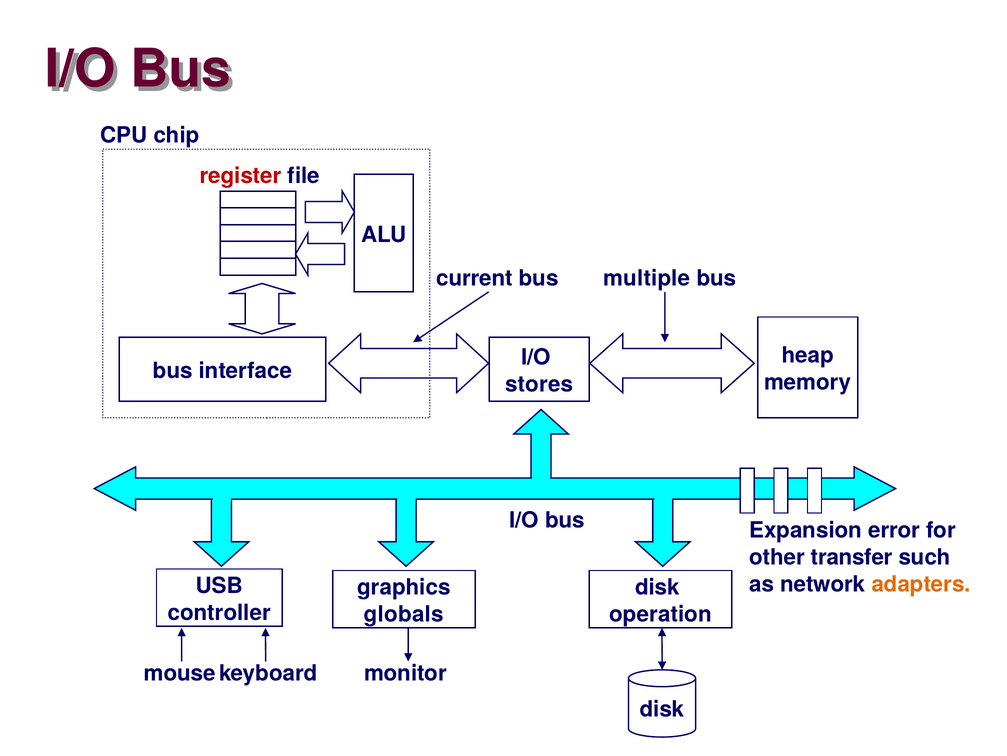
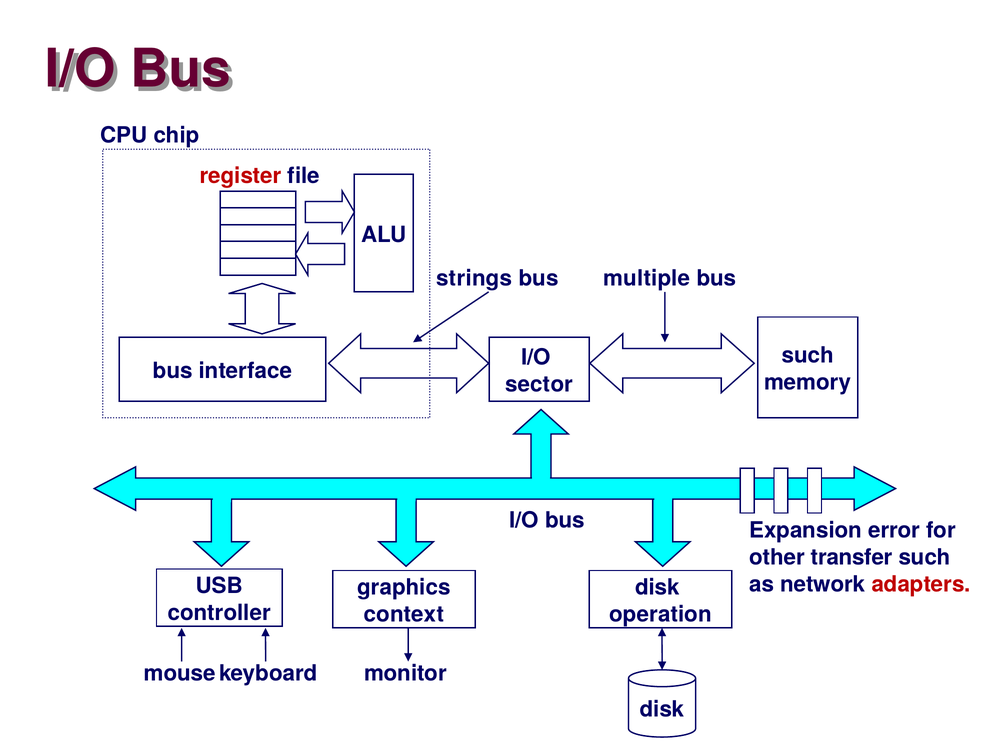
current: current -> strings (474, 278)
heap: heap -> such (808, 355)
stores: stores -> sector (539, 384)
adapters colour: orange -> red (921, 584)
globals: globals -> context (404, 614)
